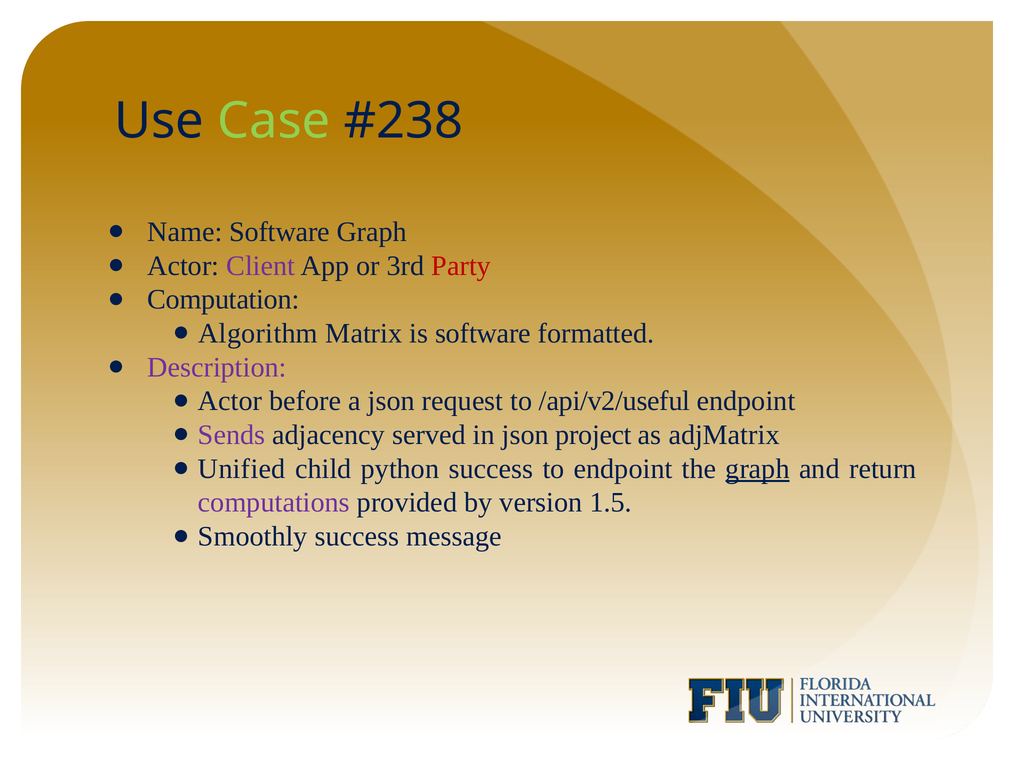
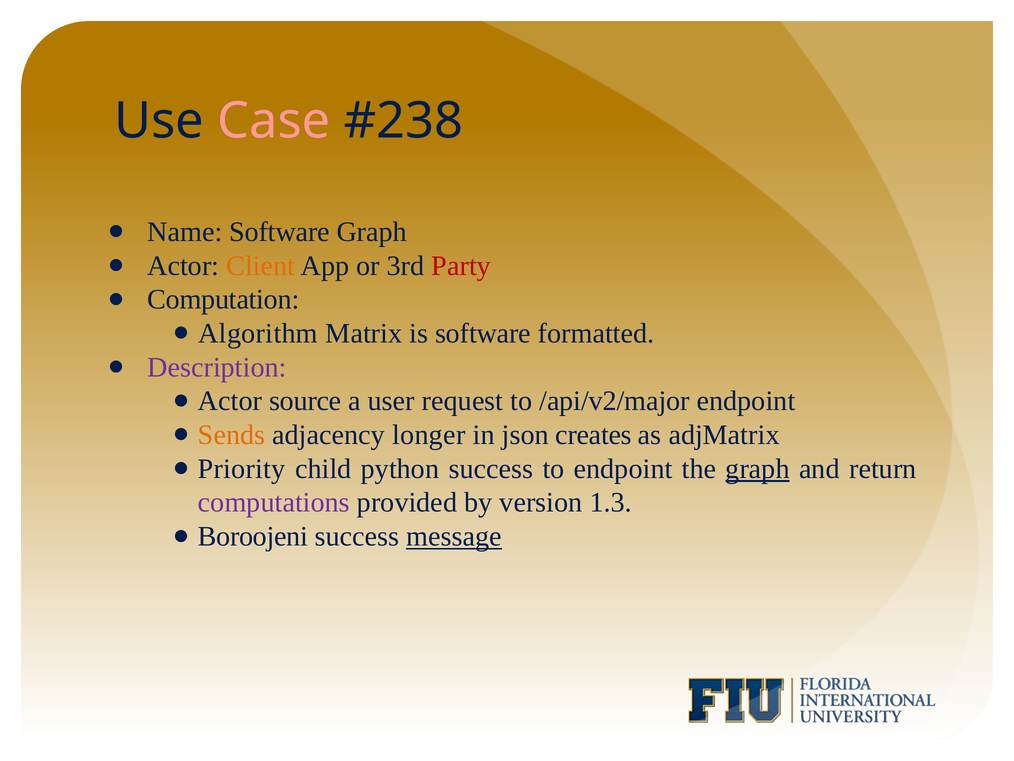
Case colour: light green -> pink (274, 121)
Client colour: purple -> orange (261, 266)
before: before -> source (305, 401)
a json: json -> user (391, 401)
/api/v2/useful: /api/v2/useful -> /api/v2/major (614, 401)
Sends colour: purple -> orange (232, 435)
served: served -> longer (429, 435)
project: project -> creates (594, 435)
Unified: Unified -> Priority (242, 469)
1.5: 1.5 -> 1.3 (611, 502)
Smoothly: Smoothly -> Boroojeni (253, 536)
message underline: none -> present (454, 536)
